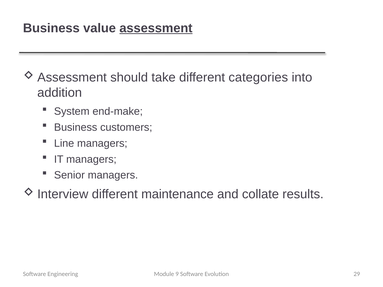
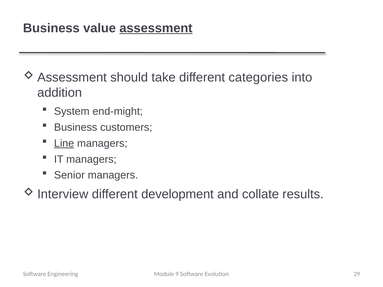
end-make: end-make -> end-might (118, 111)
Line underline: none -> present (64, 143)
maintenance: maintenance -> development (177, 194)
